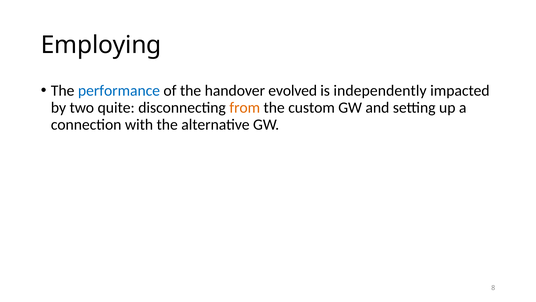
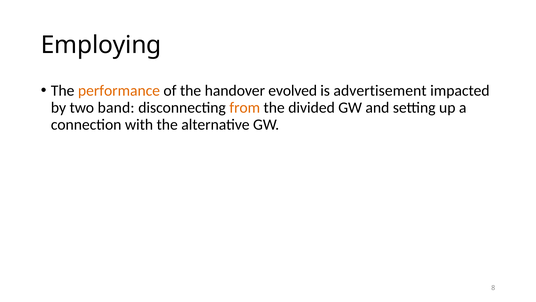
performance colour: blue -> orange (119, 91)
independently: independently -> advertisement (380, 91)
quite: quite -> band (116, 108)
custom: custom -> divided (312, 108)
